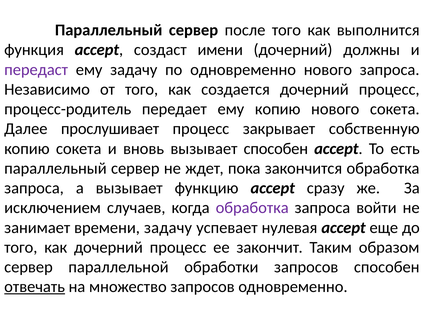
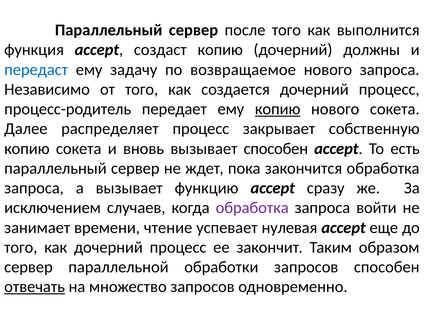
создаст имени: имени -> копию (220, 50)
передаст colour: purple -> blue (36, 70)
по одновременно: одновременно -> возвращаемое (243, 70)
копию underline: none -> present (278, 109)
прослушивает: прослушивает -> распределяет (110, 129)
времени задачу: задачу -> чтение (168, 228)
